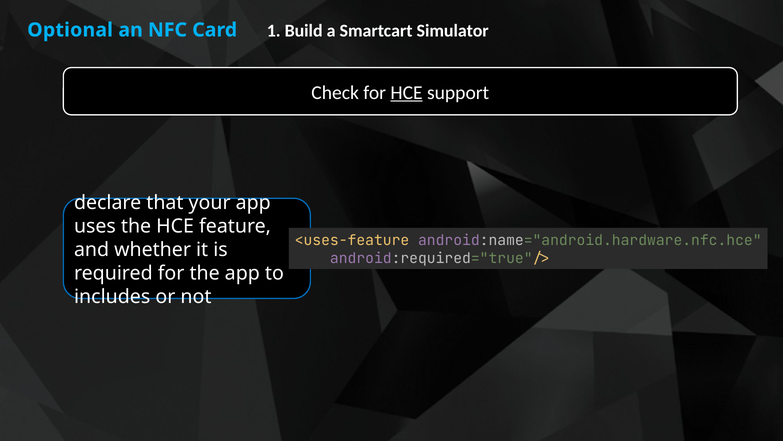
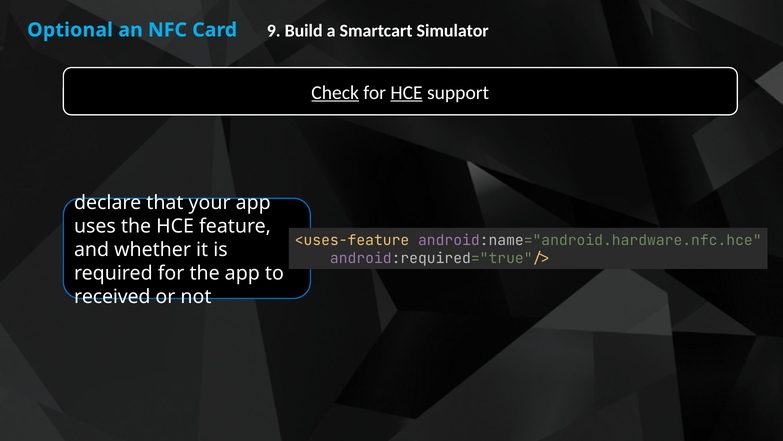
1: 1 -> 9 (274, 31)
Check underline: none -> present (335, 92)
includes: includes -> received (112, 296)
